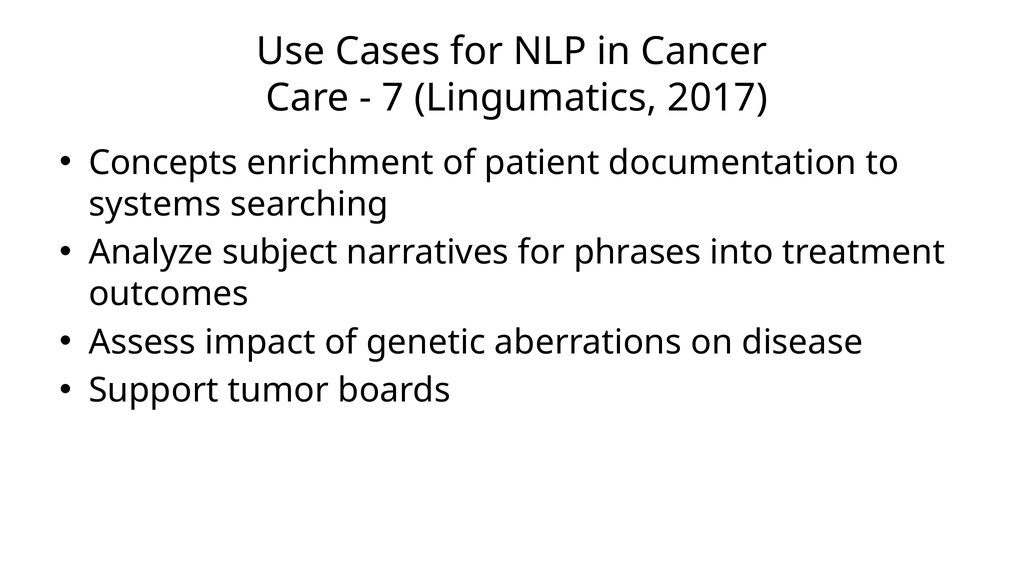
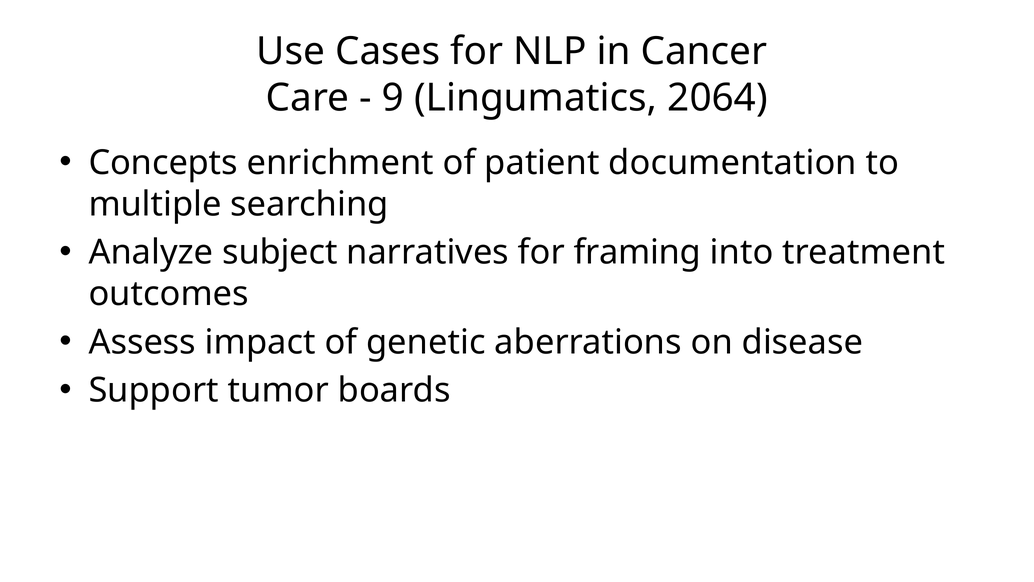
7: 7 -> 9 (393, 98)
2017: 2017 -> 2064 (718, 98)
systems: systems -> multiple (155, 204)
phrases: phrases -> framing (637, 252)
